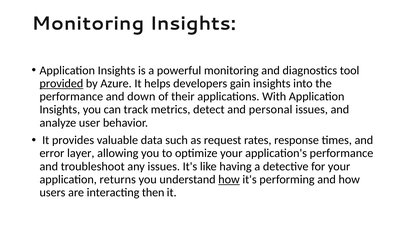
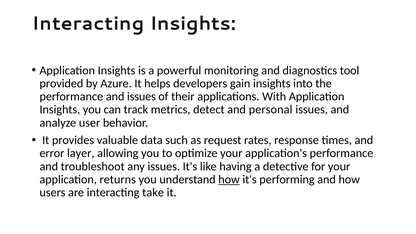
Monitoring: Monitoring -> Interacting (88, 24)
provided underline: present -> none (61, 83)
and down: down -> issues (141, 97)
then: then -> take (153, 193)
